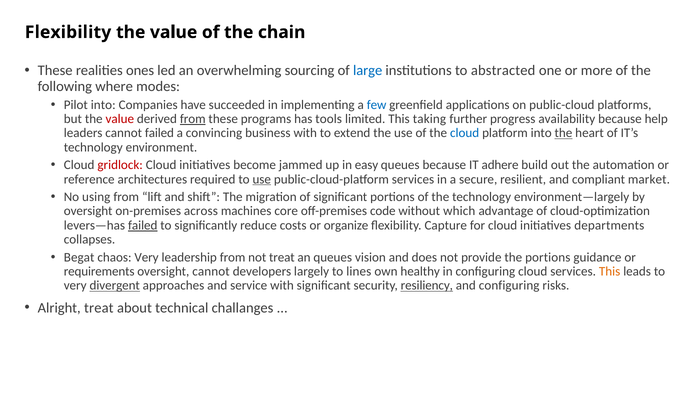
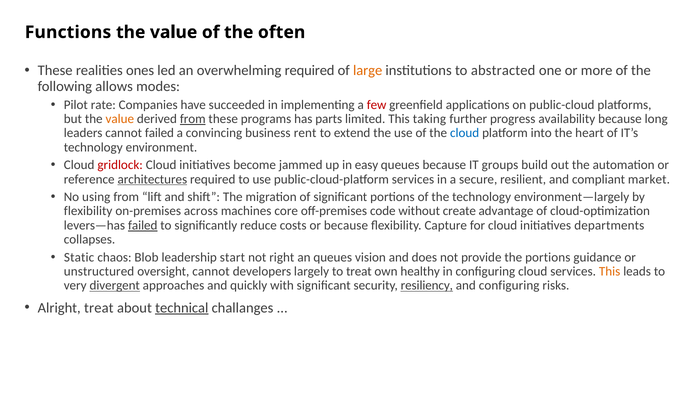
Flexibility: Flexibility -> Functions (68, 32)
chain: chain -> often (282, 32)
overwhelming sourcing: sourcing -> required (310, 70)
large colour: blue -> orange (368, 70)
where: where -> allows (114, 86)
Pilot into: into -> rate (103, 105)
few colour: blue -> red (377, 105)
value colour: red -> orange (120, 119)
tools: tools -> parts (329, 119)
help: help -> long (656, 119)
business with: with -> rent (305, 133)
the underline: present -> none (563, 133)
adhere: adhere -> groups (500, 165)
architectures underline: none -> present (152, 179)
use underline: present -> none (262, 179)
oversight: oversight -> flexibility (88, 211)
which: which -> create (459, 211)
or organize: organize -> because (346, 225)
Begat: Begat -> Static (79, 257)
chaos Very: Very -> Blob (146, 257)
leadership from: from -> start (232, 257)
not treat: treat -> right (282, 257)
requirements: requirements -> unstructured (99, 271)
to lines: lines -> treat (359, 271)
service: service -> quickly (249, 285)
technical underline: none -> present (182, 307)
